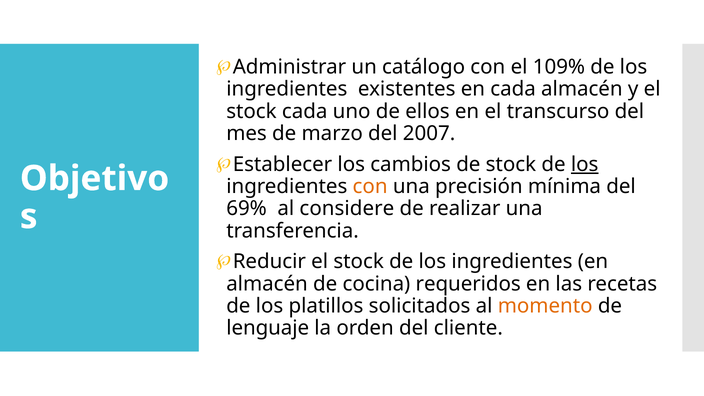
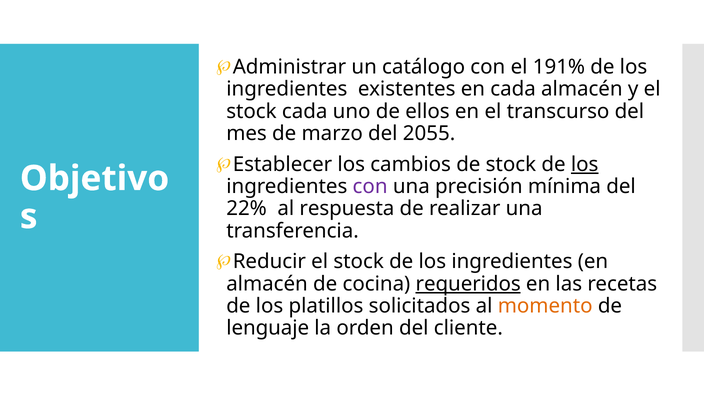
109%: 109% -> 191% (559, 67)
2007: 2007 -> 2055 (429, 133)
con colour: orange -> purple (370, 187)
69%: 69% -> 22% (247, 209)
considere: considere -> respuesta (347, 209)
requeridos underline: none -> present (468, 284)
